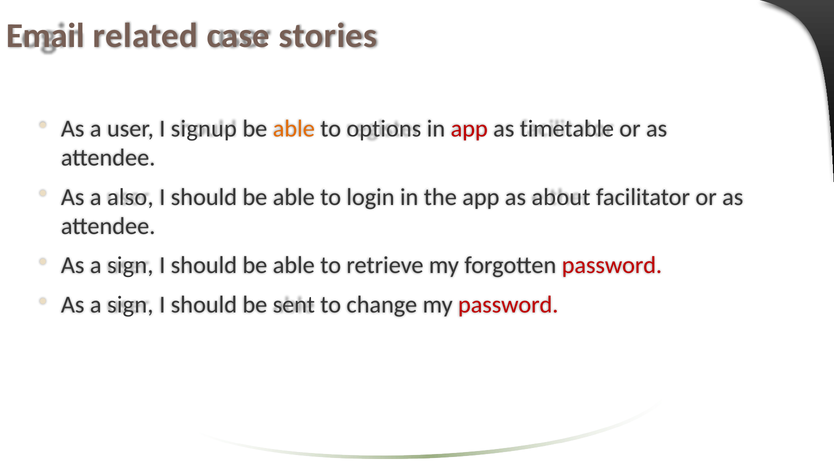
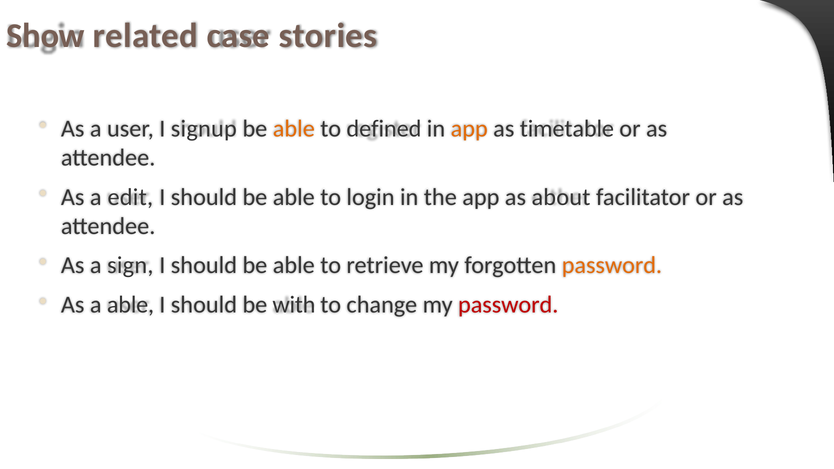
Email: Email -> Show (45, 36)
options: options -> defined (384, 129)
app colour: red -> orange (469, 129)
also: also -> edit (130, 197)
password colour: red -> orange (612, 266)
sign: sign -> able (131, 305)
sent: sent -> with (294, 305)
